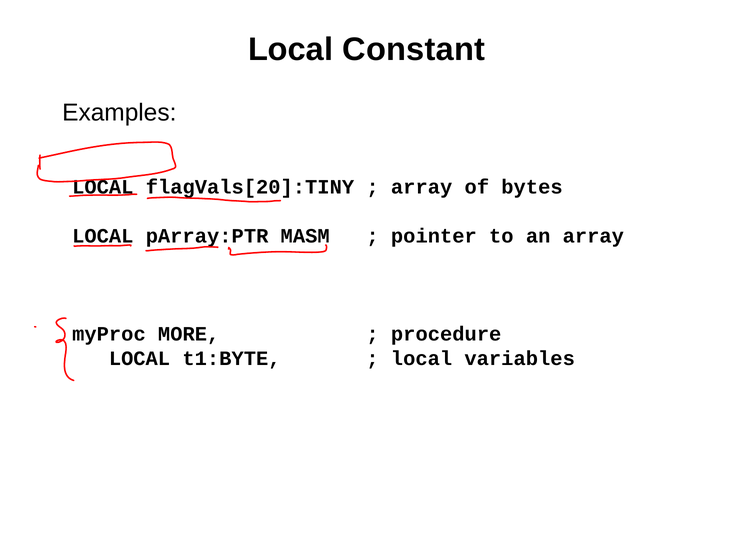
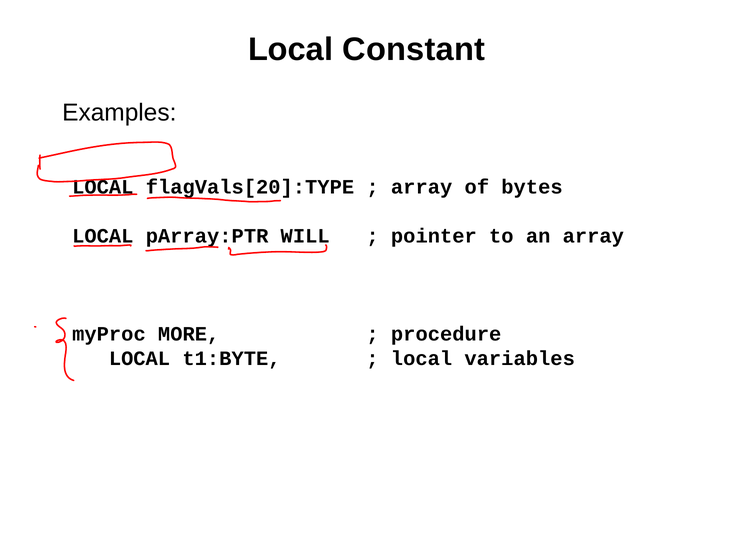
flagVals[20]:TINY: flagVals[20]:TINY -> flagVals[20]:TYPE (250, 187)
MASM: MASM -> WILL (305, 236)
